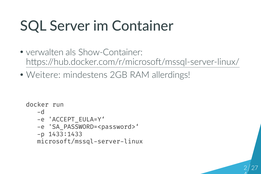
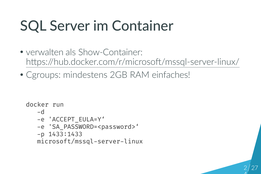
Weitere: Weitere -> Cgroups (43, 75)
allerdings: allerdings -> einfaches (171, 75)
